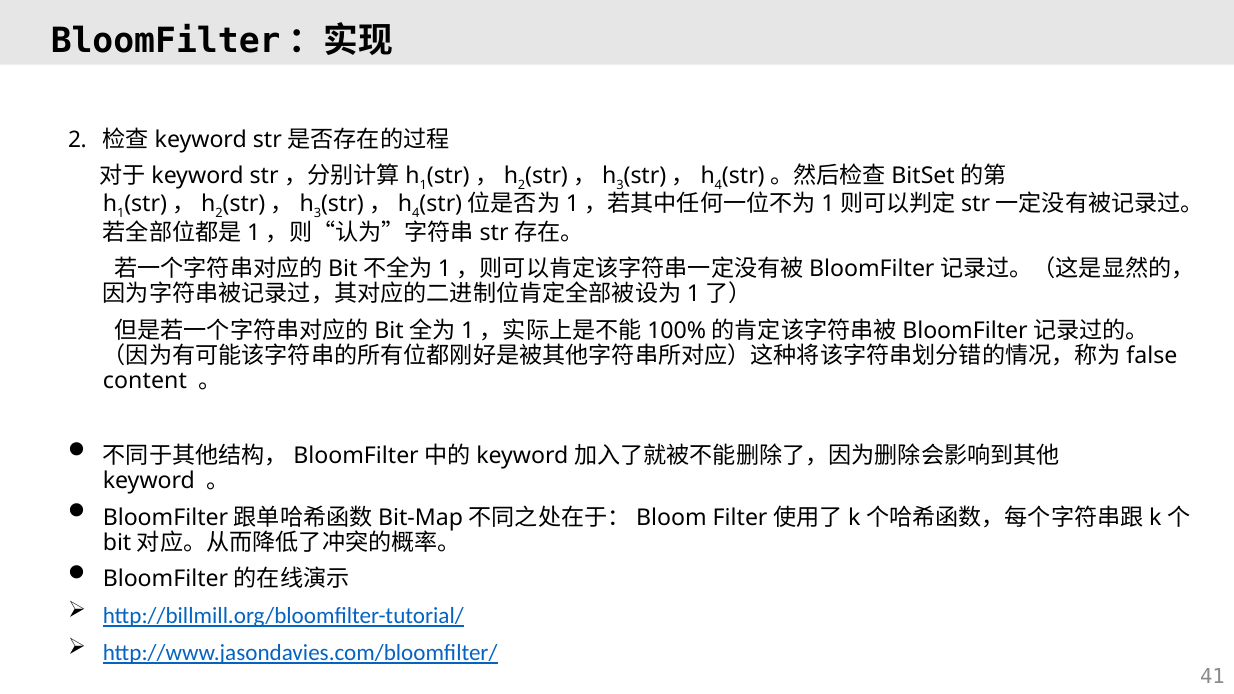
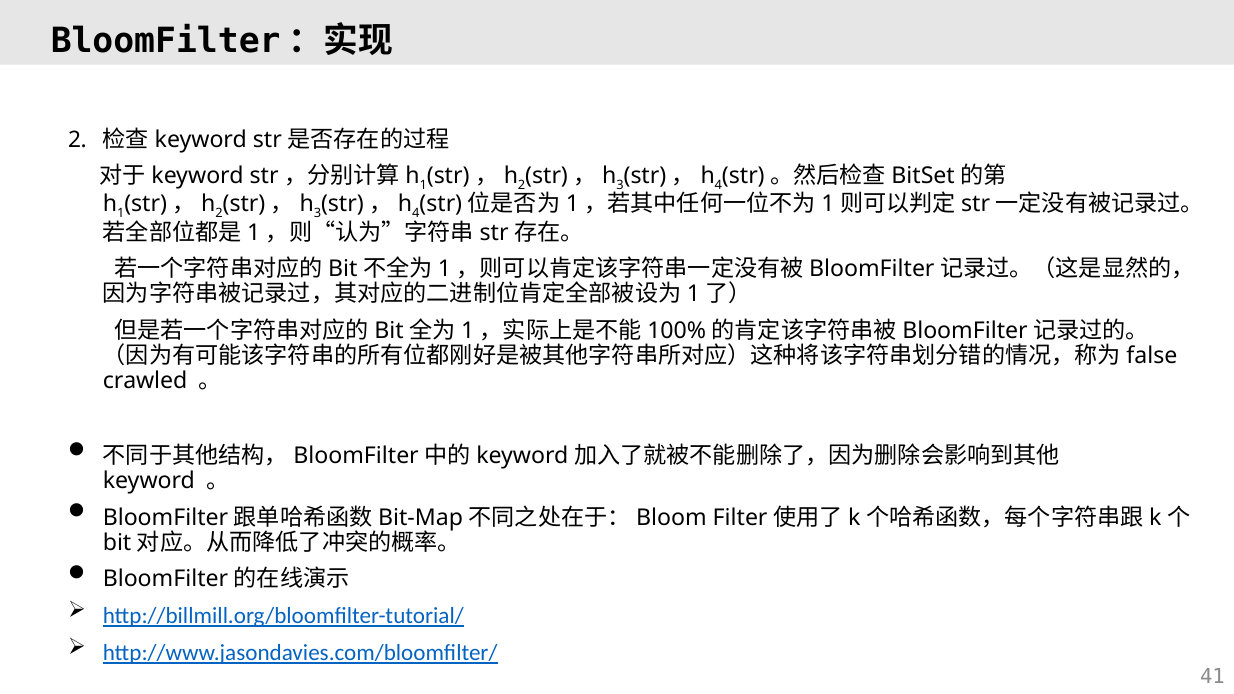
content: content -> crawled (145, 380)
